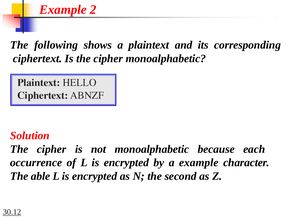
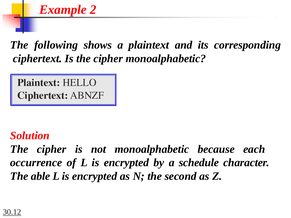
a example: example -> schedule (199, 163)
